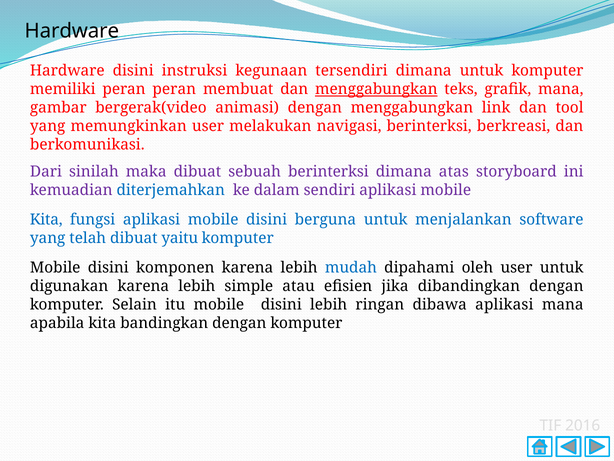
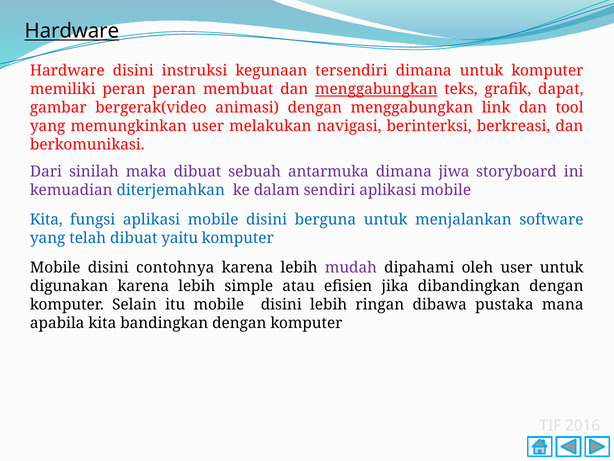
Hardware underline: none -> present (72, 31)
grafik mana: mana -> dapat (561, 89)
sebuah berinterksi: berinterksi -> antarmuka (328, 172)
atas: atas -> jiwa (454, 172)
komponen: komponen -> contohnya (175, 268)
mudah colour: blue -> purple (351, 268)
dibawa aplikasi: aplikasi -> pustaka (504, 304)
